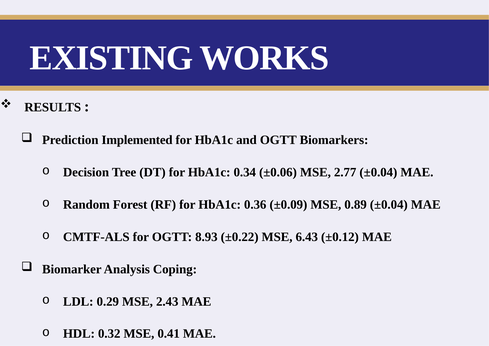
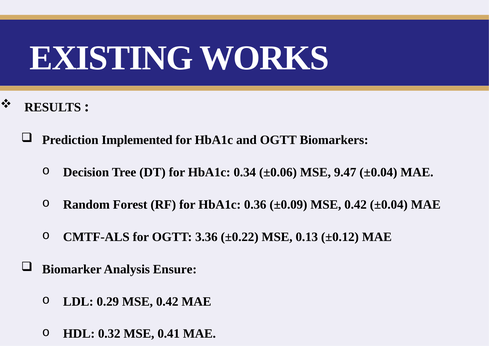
2.77: 2.77 -> 9.47 (345, 172)
±0.09 MSE 0.89: 0.89 -> 0.42 (356, 204)
8.93: 8.93 -> 3.36 (206, 237)
6.43: 6.43 -> 0.13 (307, 237)
Coping: Coping -> Ensure (175, 269)
0.29 MSE 2.43: 2.43 -> 0.42 (167, 301)
